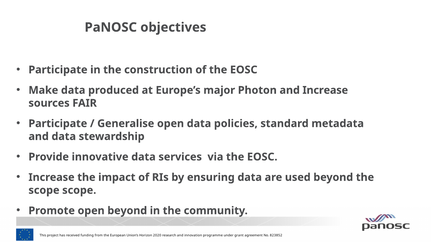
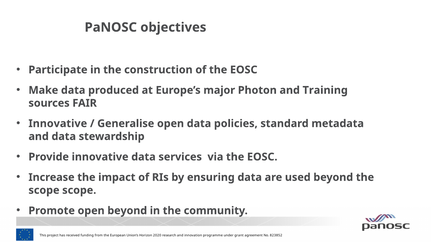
and Increase: Increase -> Training (325, 90)
Participate: Participate -> Innovative (58, 124)
